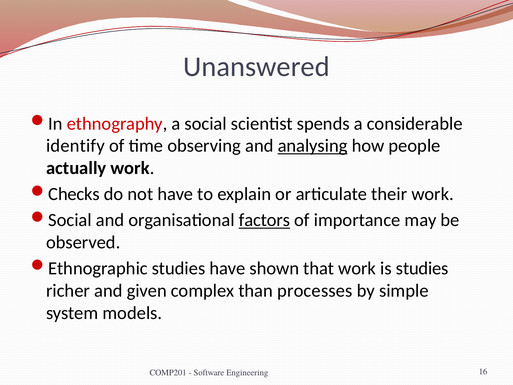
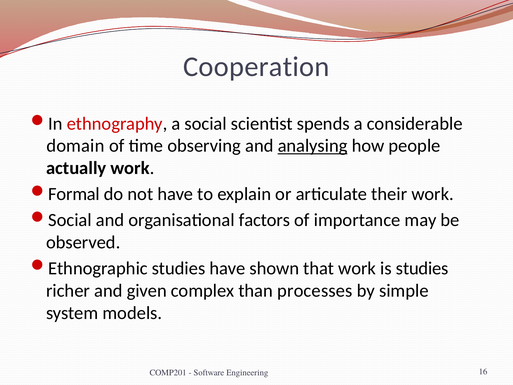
Unanswered: Unanswered -> Cooperation (256, 67)
identify: identify -> domain (75, 146)
Checks: Checks -> Formal (74, 194)
factors underline: present -> none (264, 220)
